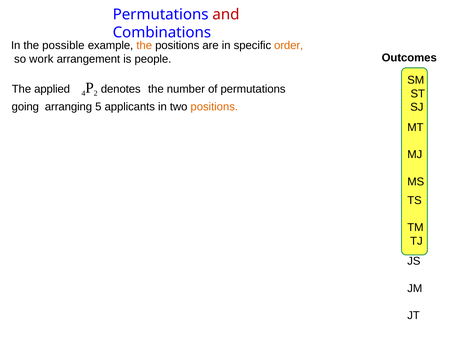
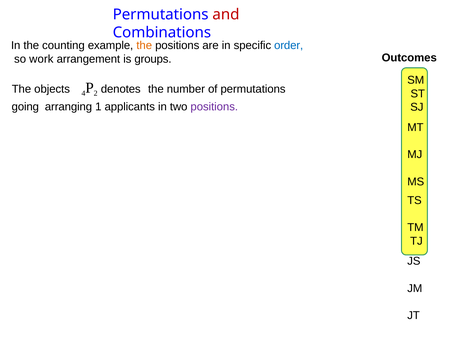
possible: possible -> counting (63, 46)
order colour: orange -> blue (289, 46)
people: people -> groups (153, 59)
applied: applied -> objects (52, 89)
5: 5 -> 1 (98, 107)
positions colour: orange -> purple (214, 107)
